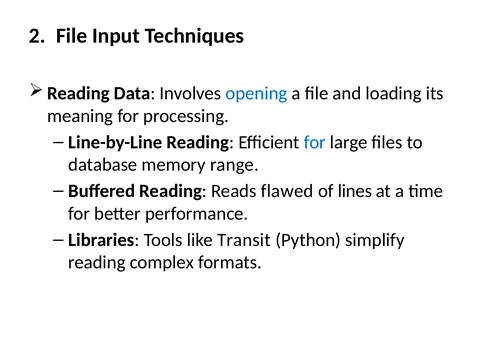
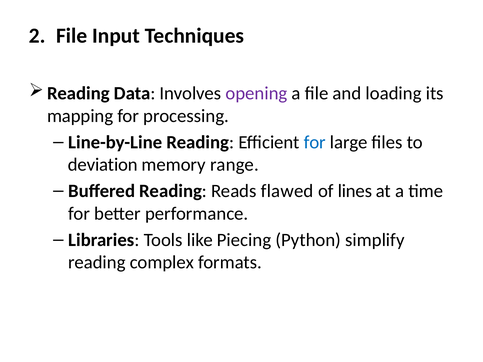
opening colour: blue -> purple (256, 93)
meaning: meaning -> mapping (80, 116)
database: database -> deviation (103, 165)
Transit: Transit -> Piecing (244, 240)
